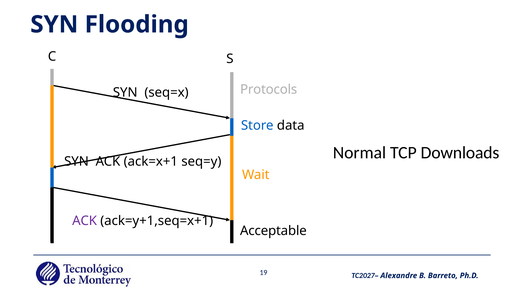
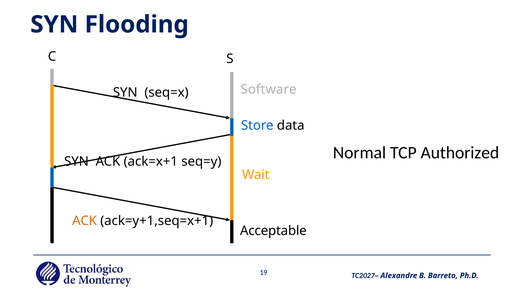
Protocols: Protocols -> Software (269, 90)
Downloads: Downloads -> Authorized (460, 153)
ACK colour: purple -> orange (85, 221)
